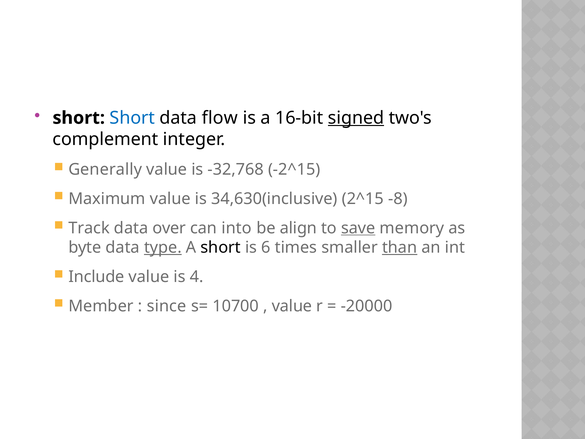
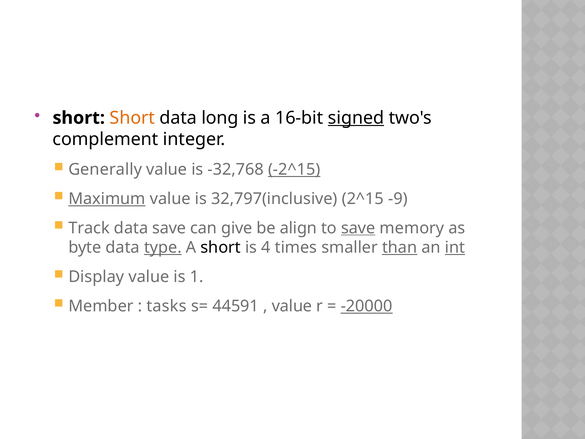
Short colour: blue -> orange (132, 118)
flow: flow -> long (220, 118)
-2^15 underline: none -> present (294, 169)
Maximum underline: none -> present (107, 199)
34,630(inclusive: 34,630(inclusive -> 32,797(inclusive (274, 199)
-8: -8 -> -9 (398, 199)
data over: over -> save (169, 228)
into: into -> give (237, 228)
6: 6 -> 4 (266, 247)
int underline: none -> present (455, 247)
Include: Include -> Display (96, 277)
4: 4 -> 1 (197, 277)
since: since -> tasks (167, 306)
10700: 10700 -> 44591 (236, 306)
-20000 underline: none -> present (367, 306)
